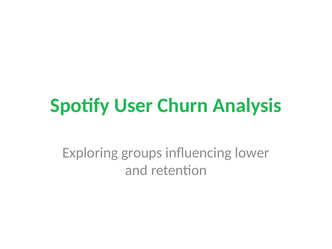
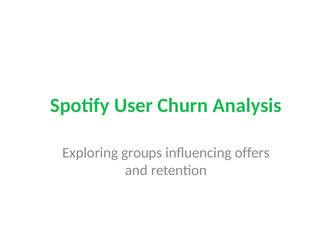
lower: lower -> offers (252, 153)
